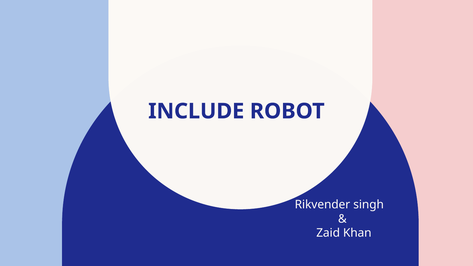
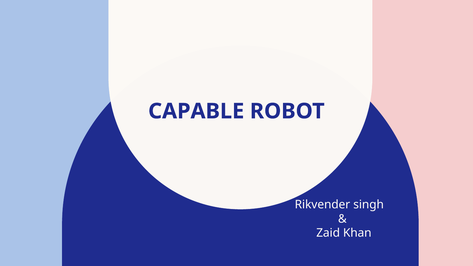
INCLUDE: INCLUDE -> CAPABLE (196, 111)
